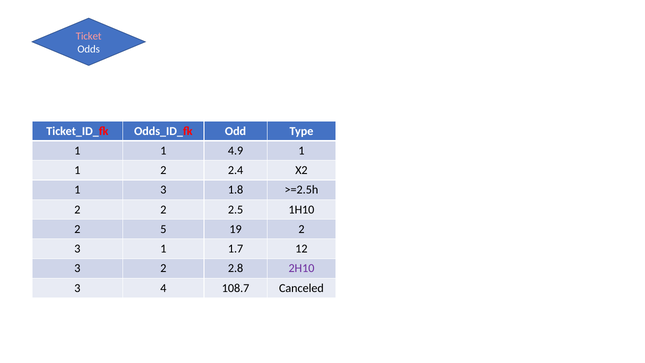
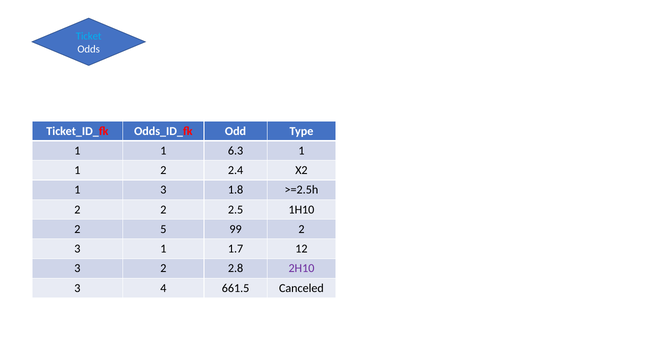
Ticket colour: pink -> light blue (89, 36)
4.9: 4.9 -> 6.3 (236, 151)
19: 19 -> 99 (236, 229)
108.7: 108.7 -> 661.5 (236, 288)
